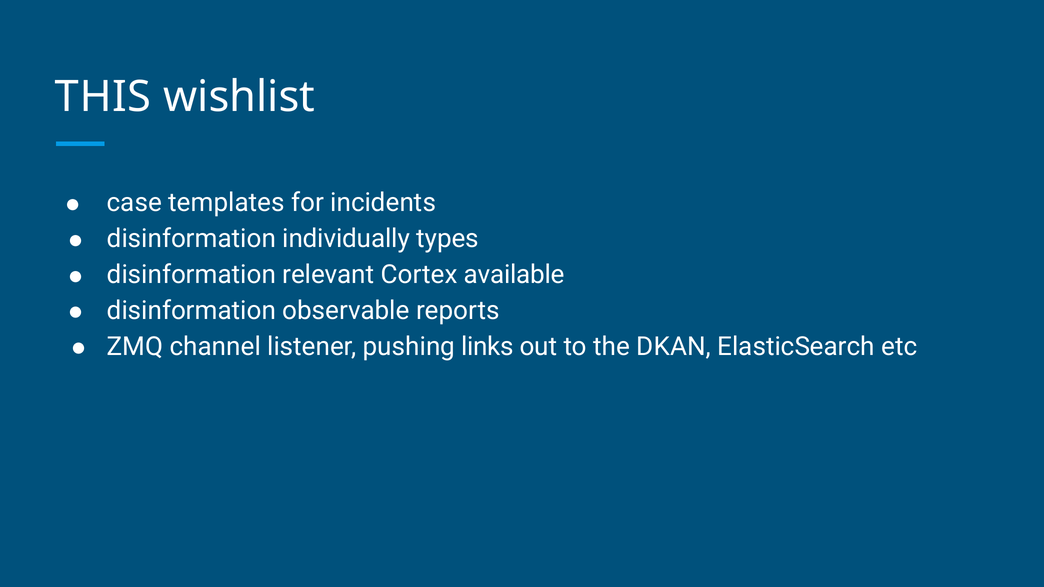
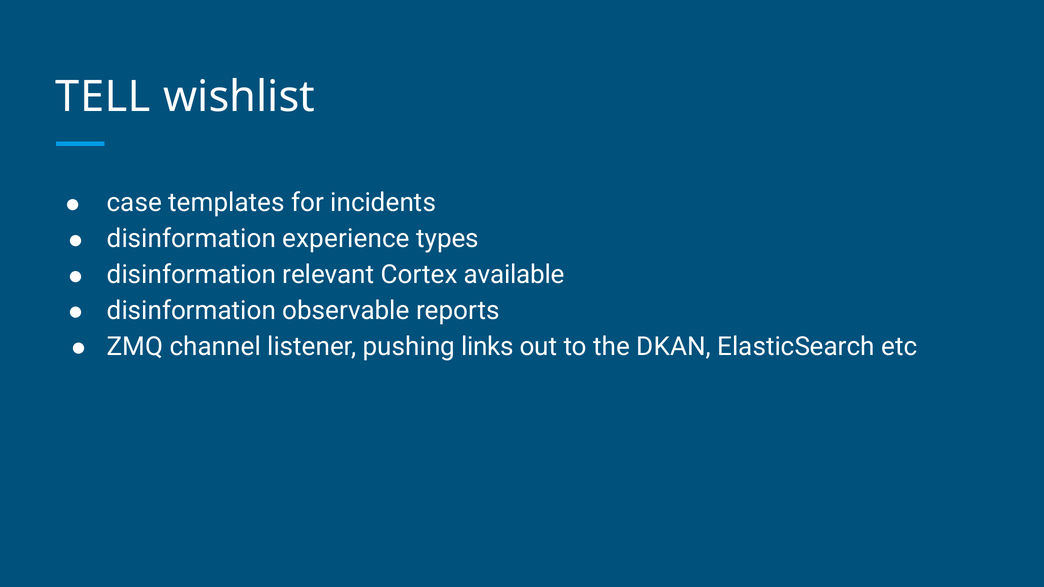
THIS: THIS -> TELL (103, 97)
individually: individually -> experience (346, 239)
